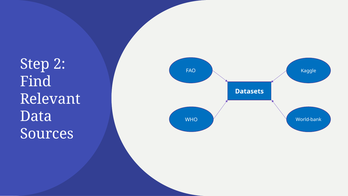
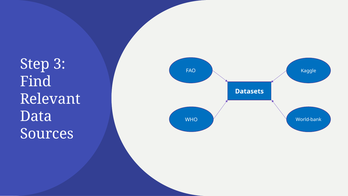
2: 2 -> 3 (59, 64)
